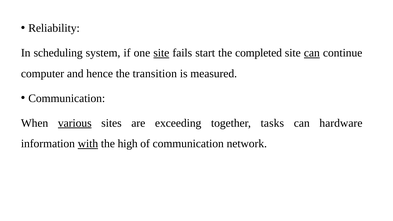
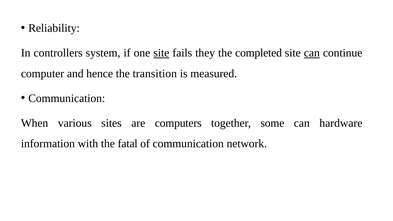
scheduling: scheduling -> controllers (58, 53)
start: start -> they (205, 53)
various underline: present -> none (75, 123)
exceeding: exceeding -> computers (178, 123)
tasks: tasks -> some (272, 123)
with underline: present -> none (88, 144)
high: high -> fatal (128, 144)
